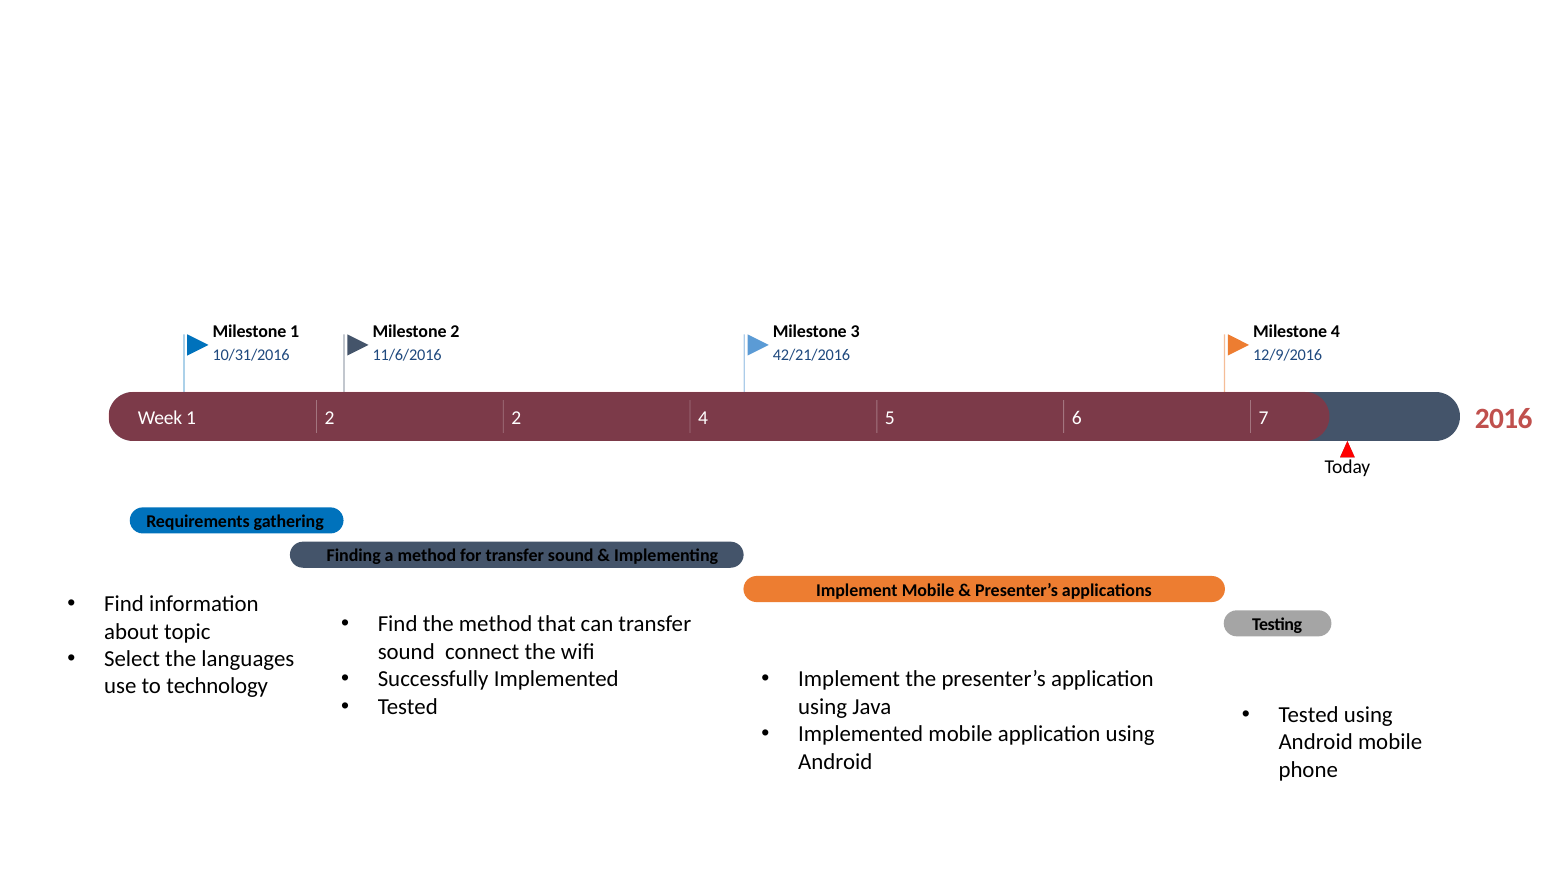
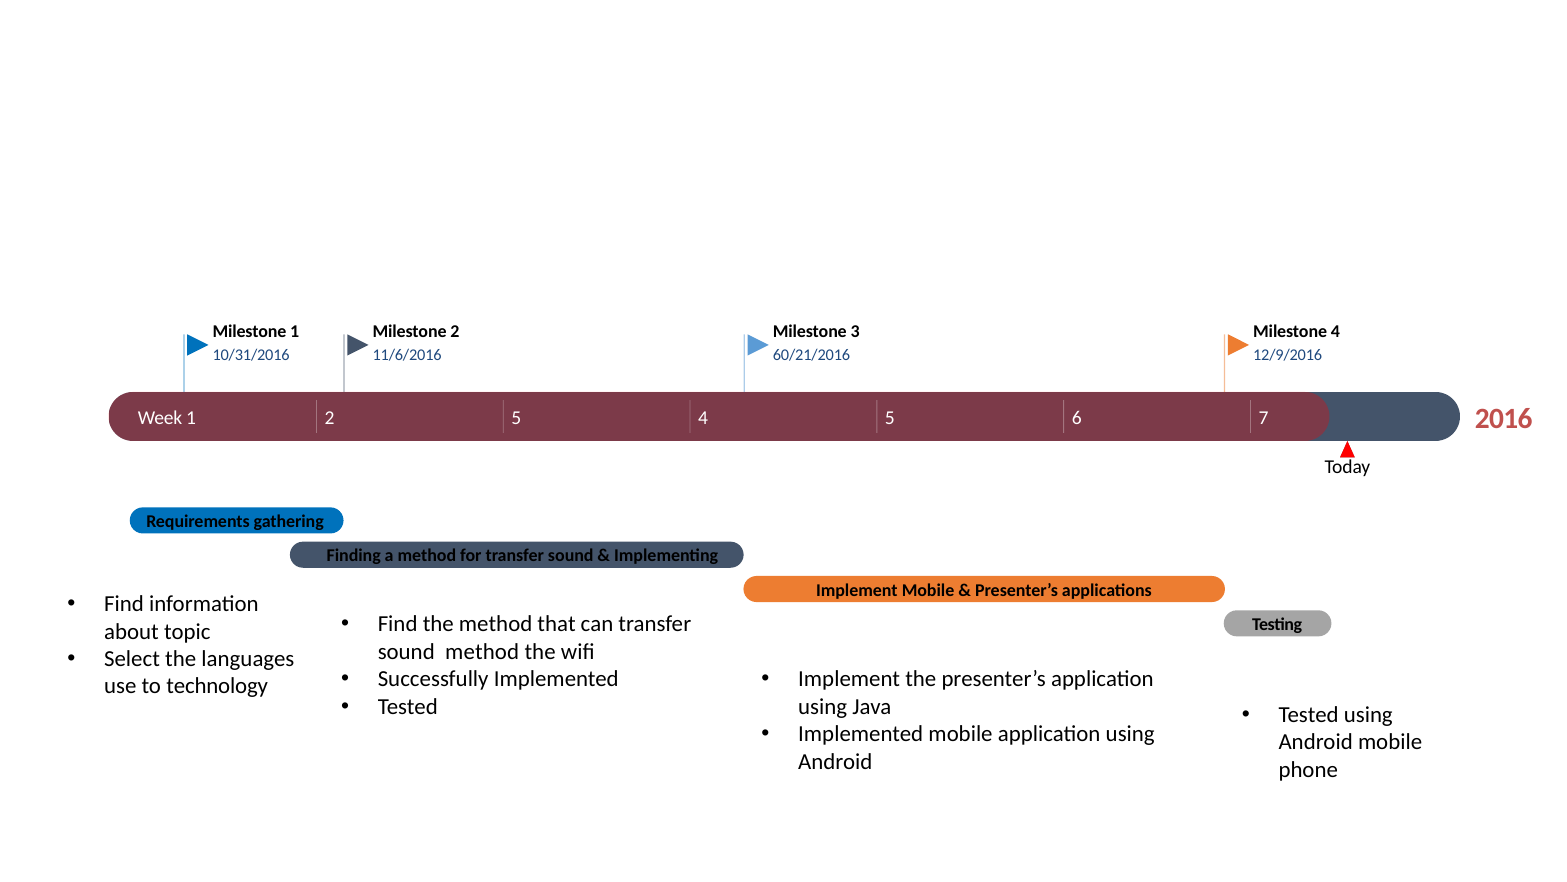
42/21/2016: 42/21/2016 -> 60/21/2016 (812, 355)
2 2: 2 -> 5 (516, 418)
sound connect: connect -> method (482, 651)
